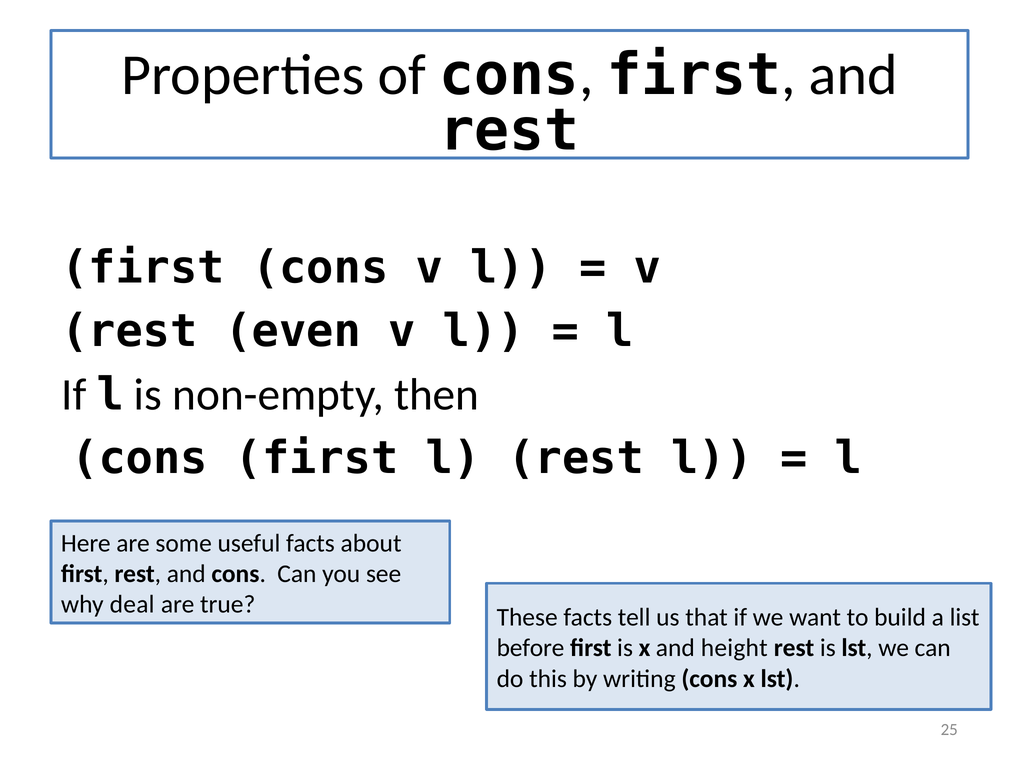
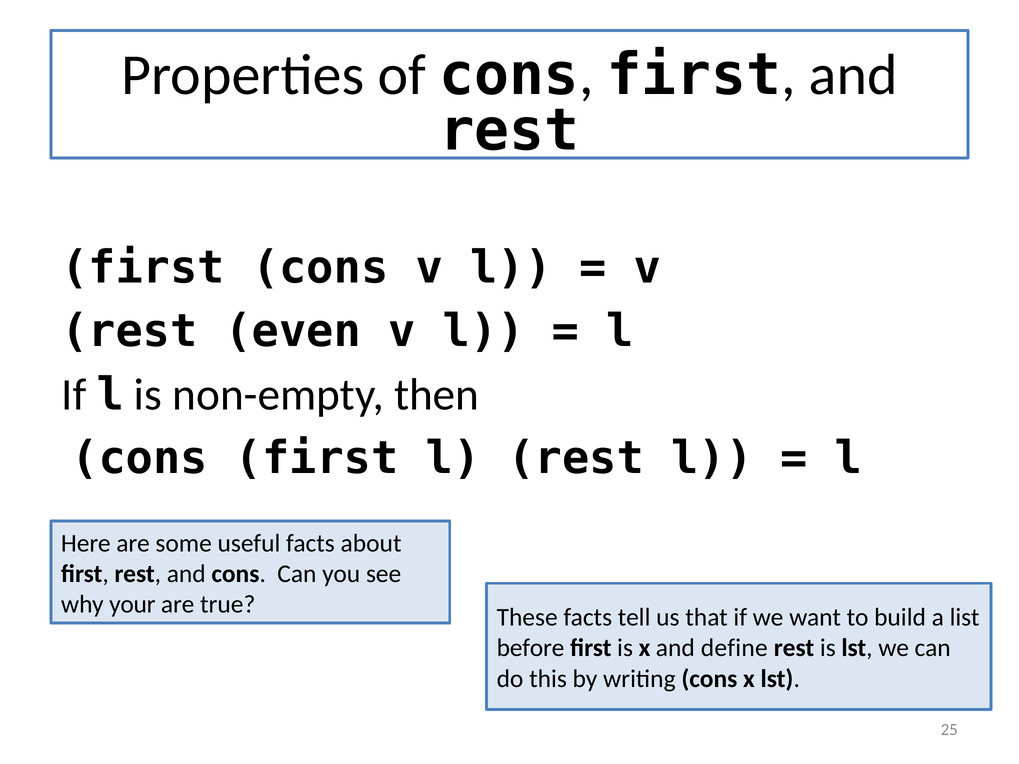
deal: deal -> your (132, 605)
height: height -> define (734, 648)
